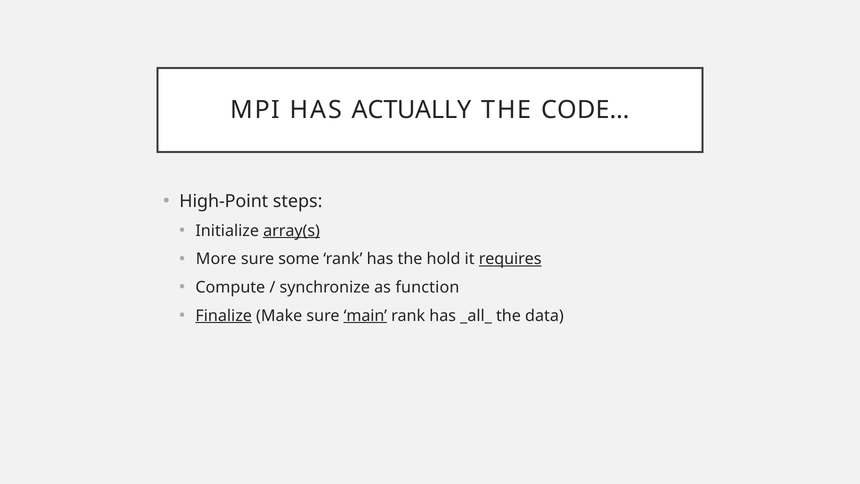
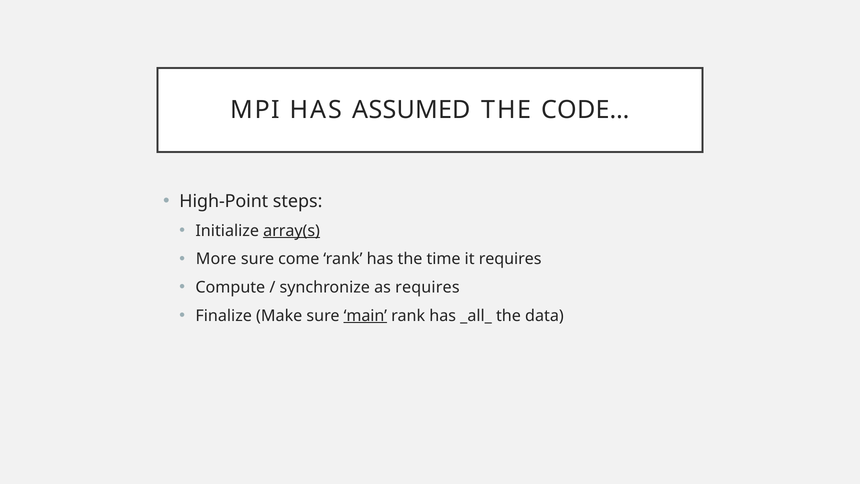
ACTUALLY: ACTUALLY -> ASSUMED (412, 110)
some: some -> come (299, 259)
hold: hold -> time (444, 259)
requires underline: present -> none (510, 259)
as function: function -> requires (427, 287)
Finalize underline: present -> none (224, 316)
